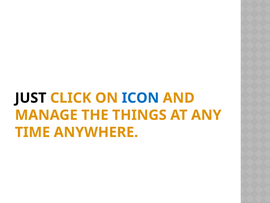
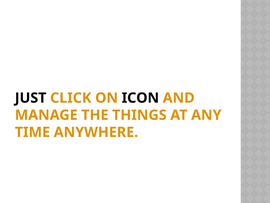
ICON colour: blue -> black (140, 98)
